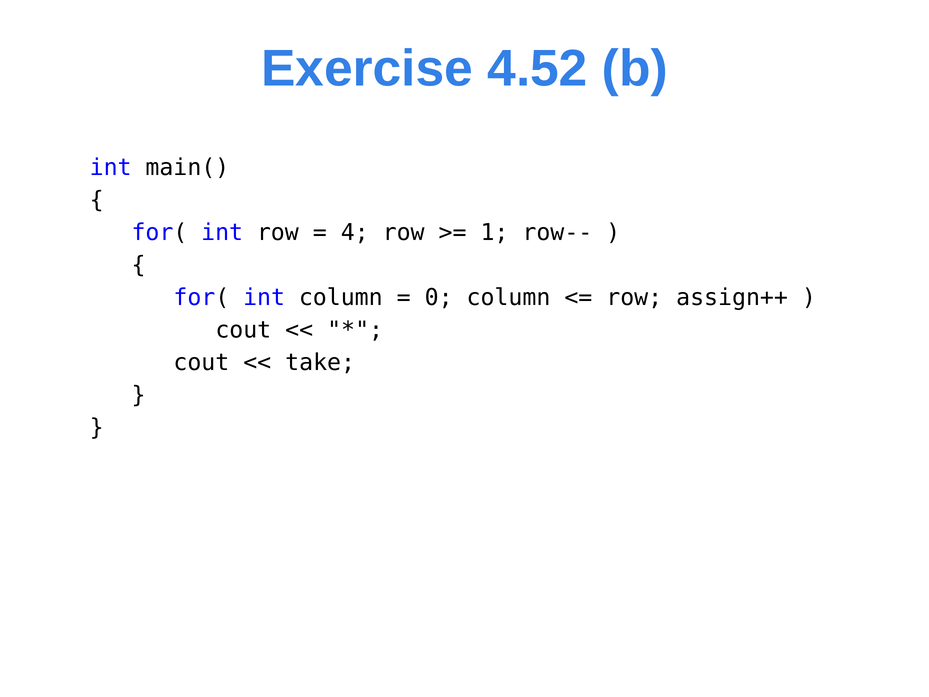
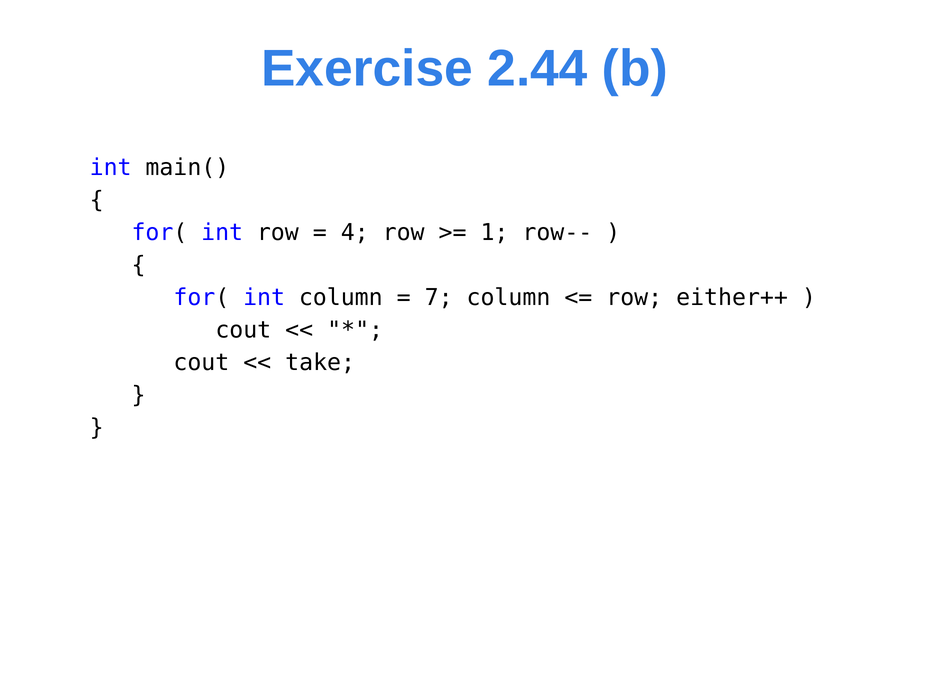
4.52: 4.52 -> 2.44 (538, 68)
0: 0 -> 7 (439, 297)
assign++: assign++ -> either++ (732, 297)
